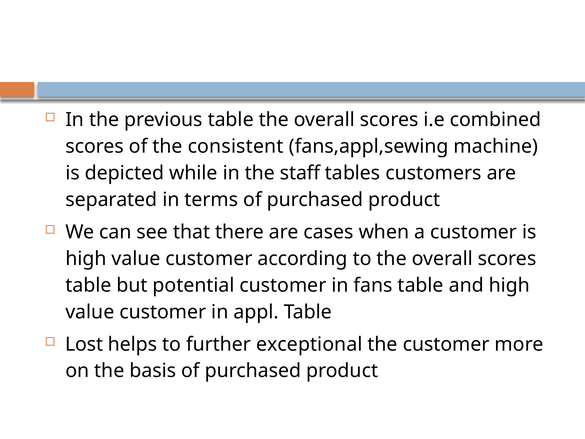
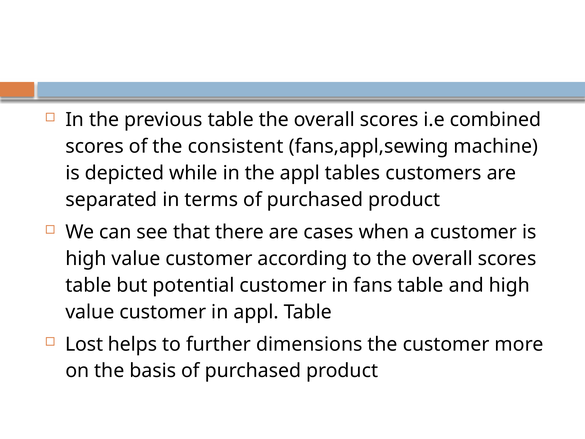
the staff: staff -> appl (300, 173)
exceptional: exceptional -> dimensions (309, 344)
